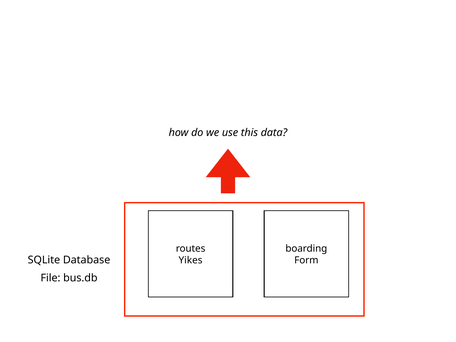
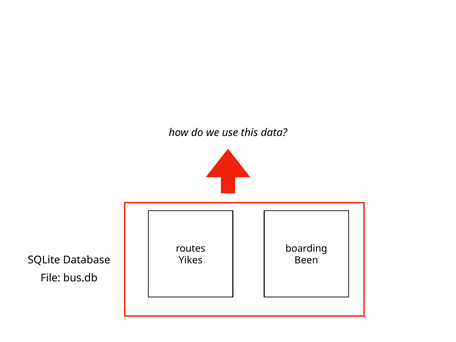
Form: Form -> Been (306, 260)
